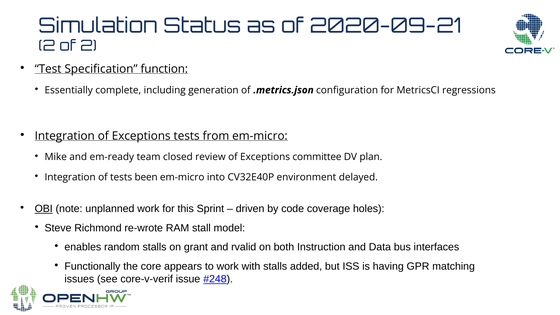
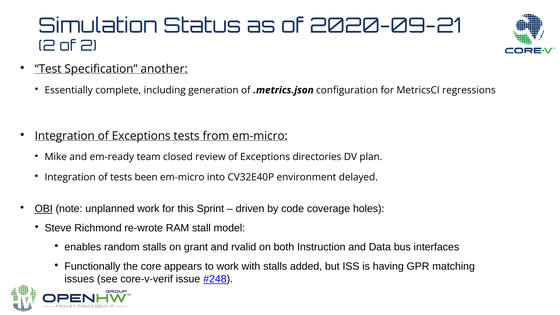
function: function -> another (164, 69)
committee: committee -> directories (317, 157)
